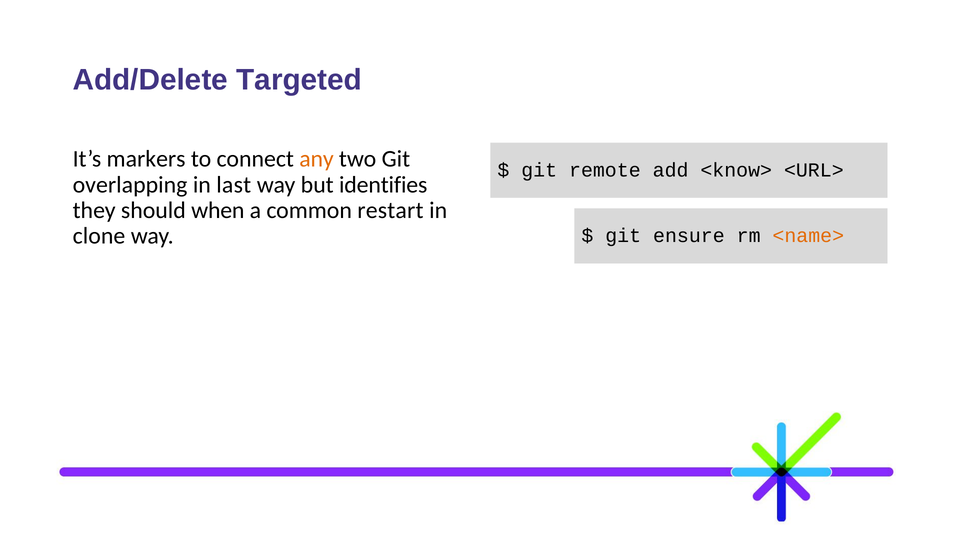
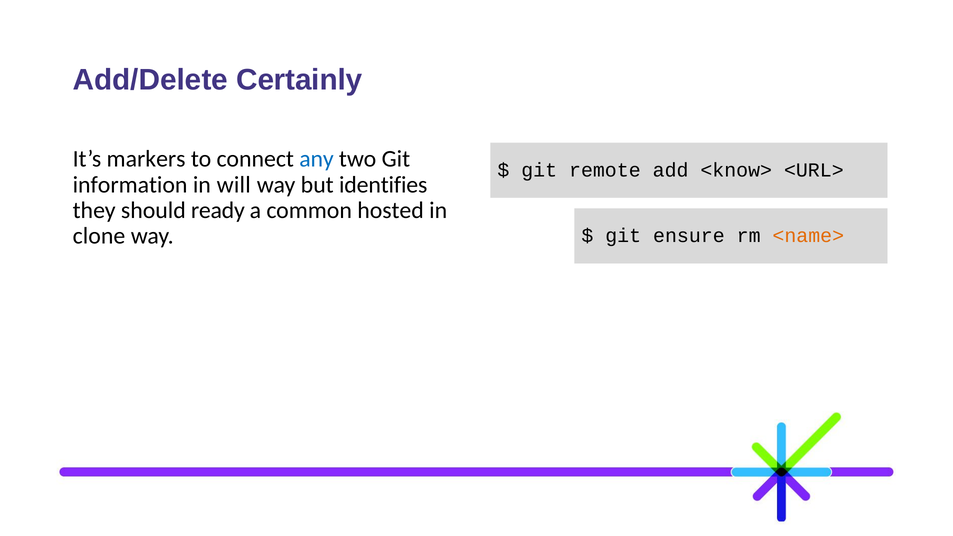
Targeted: Targeted -> Certainly (299, 80)
any colour: orange -> blue (316, 159)
overlapping: overlapping -> information (130, 185)
last: last -> will (234, 185)
when: when -> ready (218, 210)
restart: restart -> hosted (391, 210)
